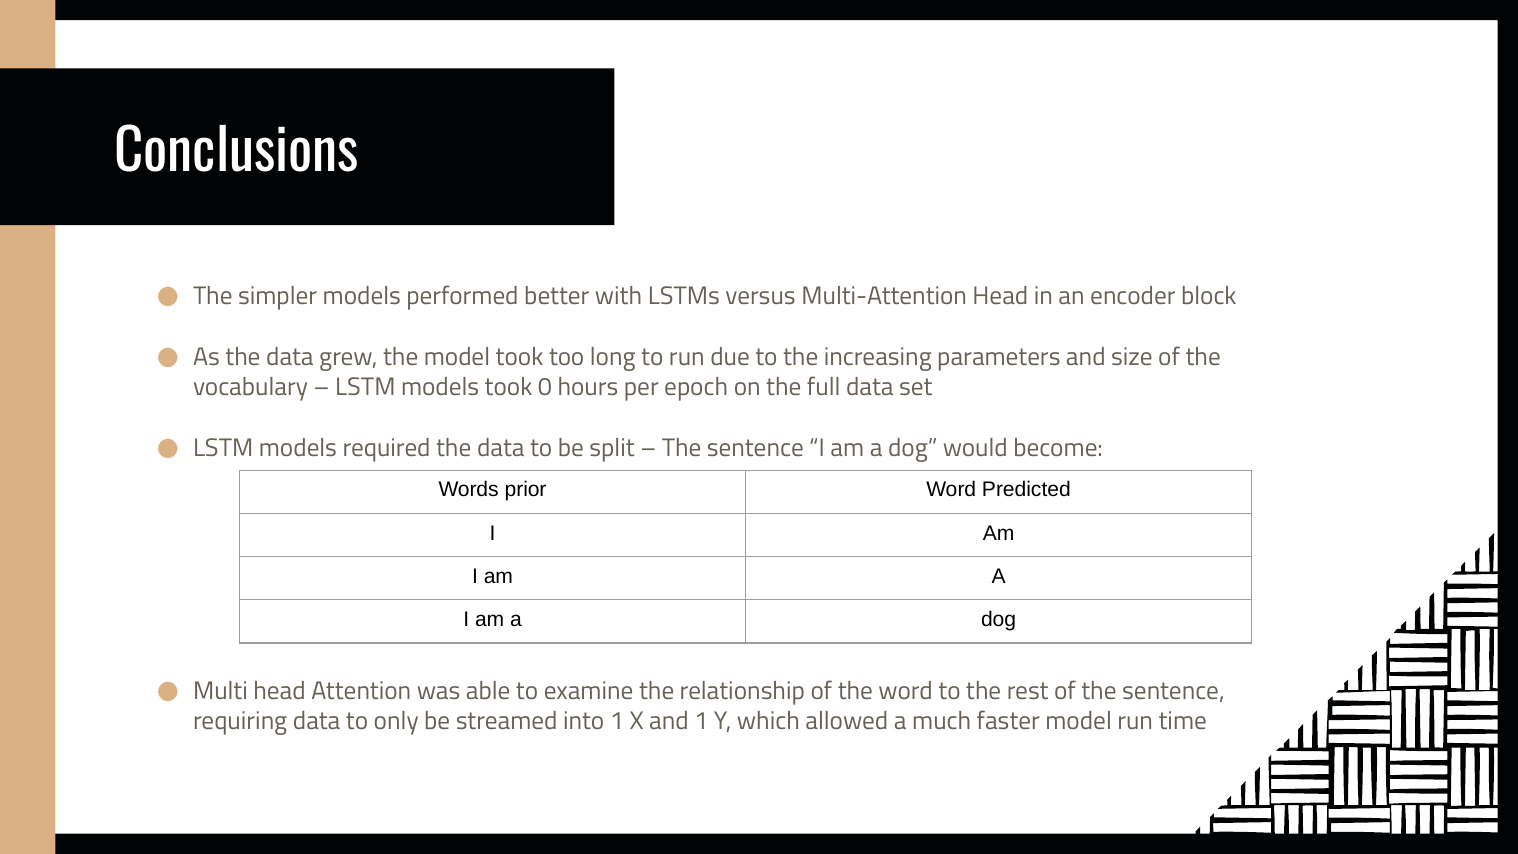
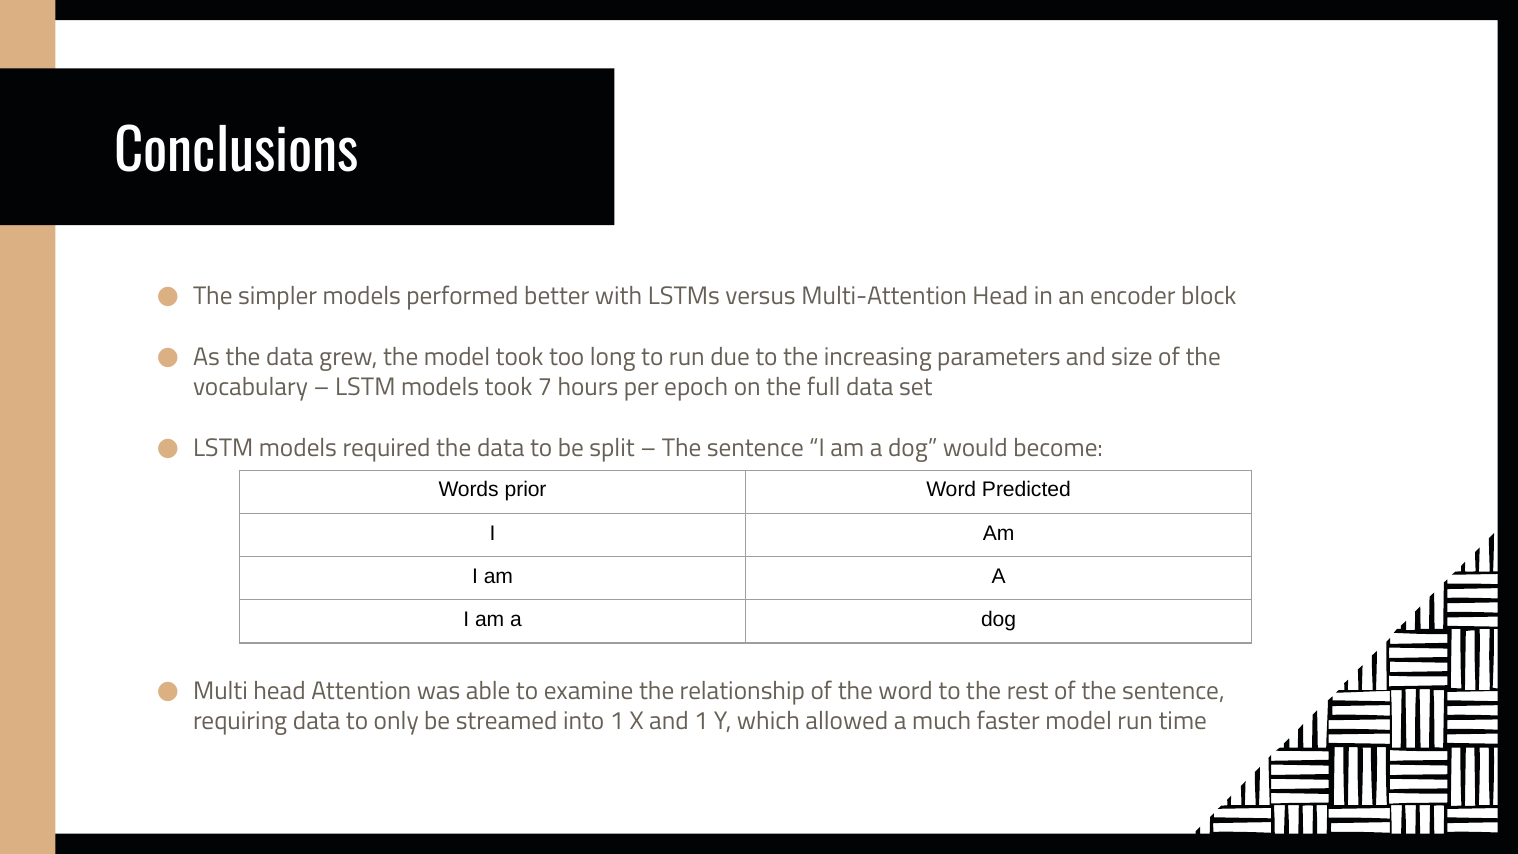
0: 0 -> 7 (545, 387)
